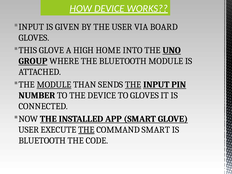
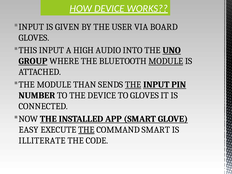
THIS GLOVE: GLOVE -> INPUT (51, 50)
HOME: HOME -> AUDIO (108, 50)
MODULE underline: none -> present (166, 61)
MODULE underline: present -> none (54, 85)
USER: USER -> EASY (29, 130)
BLUETOOTH: BLUETOOTH -> ILLITERATE (42, 141)
